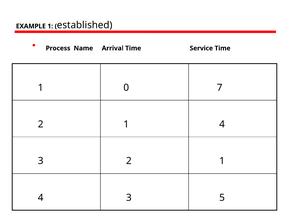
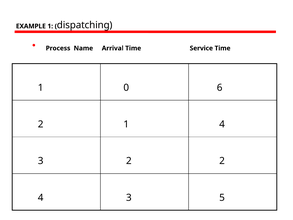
established: established -> dispatching (85, 25)
7: 7 -> 6 (220, 87)
3 2 1: 1 -> 2 (222, 161)
